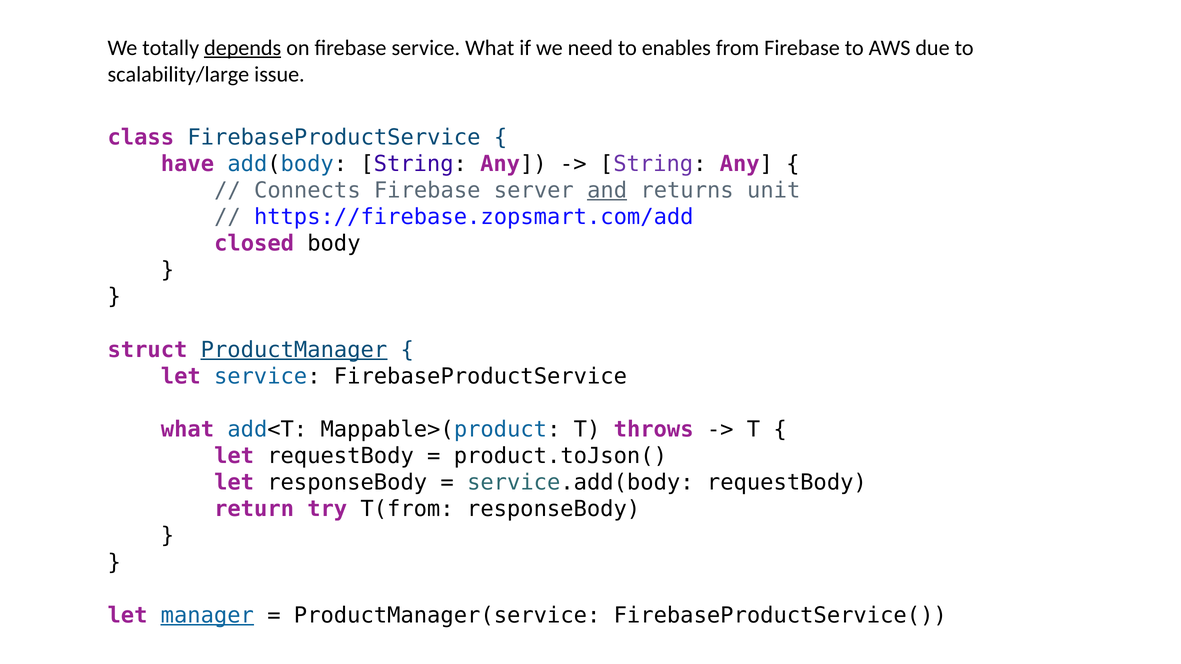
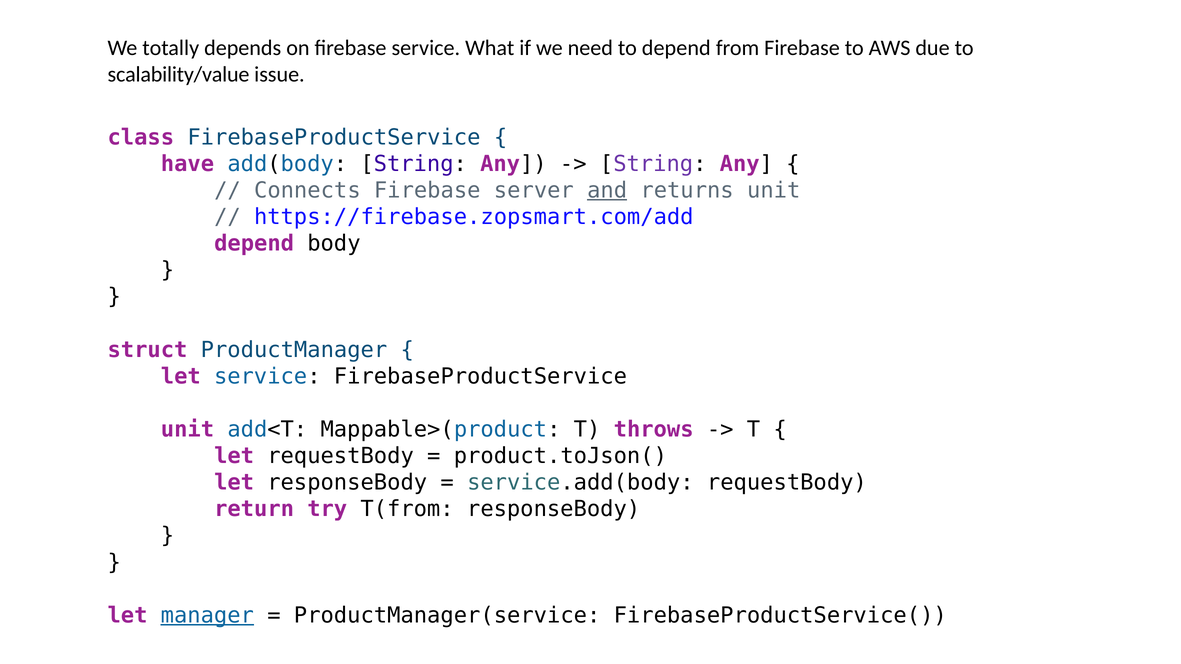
depends underline: present -> none (243, 48)
to enables: enables -> depend (676, 48)
scalability/large: scalability/large -> scalability/value (179, 74)
closed: closed -> depend (254, 244)
ProductManager underline: present -> none (294, 350)
what: what -> unit (187, 430)
